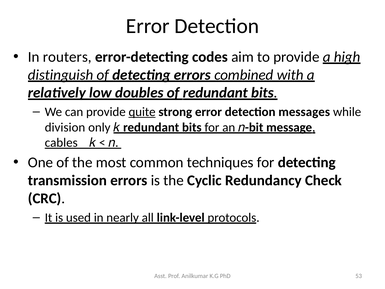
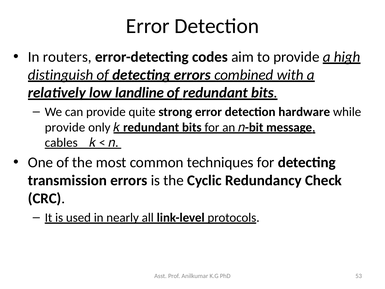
doubles: doubles -> landline (139, 93)
quite underline: present -> none (142, 112)
messages: messages -> hardware (304, 112)
division: division -> provide (65, 127)
